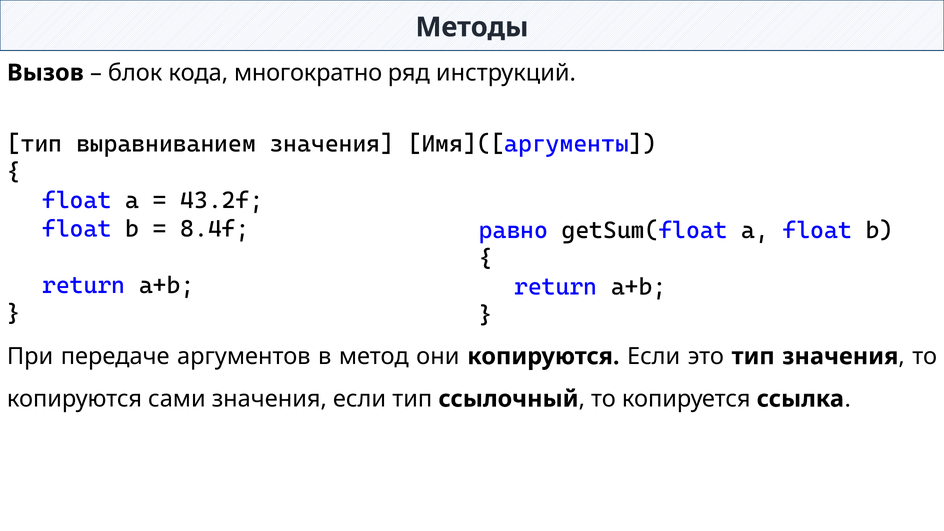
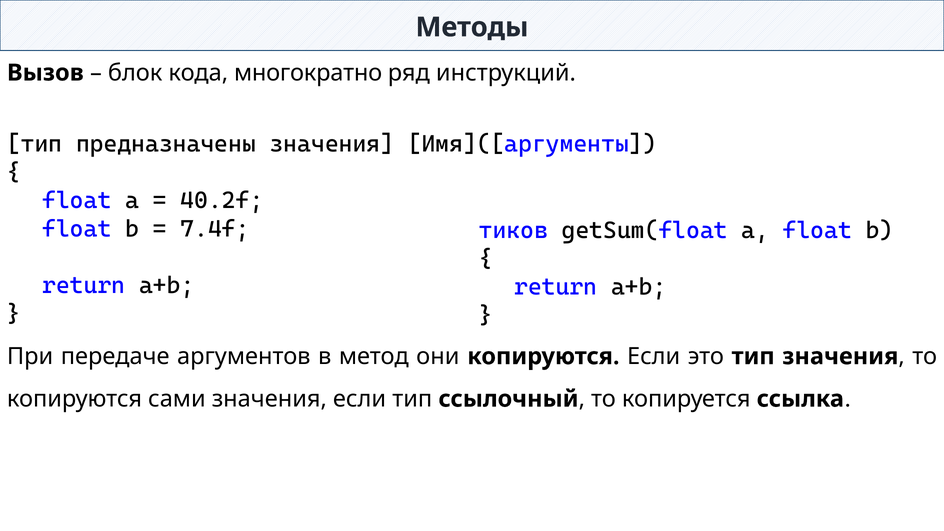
выравниванием: выравниванием -> предназначены (166, 144)
43.2f: 43.2f -> 40.2f (222, 201)
8.4f: 8.4f -> 7.4f (215, 229)
равно: равно -> тиков (513, 230)
